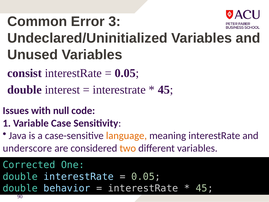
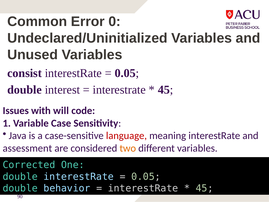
3: 3 -> 0 (115, 21)
null: null -> will (61, 110)
language colour: orange -> red (126, 136)
underscore: underscore -> assessment (27, 148)
